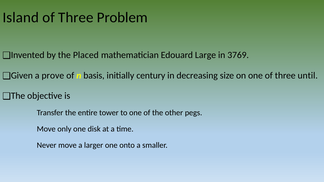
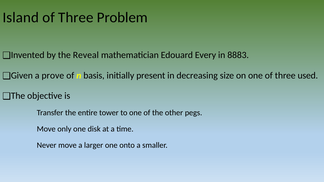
Placed: Placed -> Reveal (86, 55)
Large: Large -> Every (206, 55)
3769: 3769 -> 8883 (238, 55)
century: century -> present (151, 76)
until: until -> used (308, 76)
